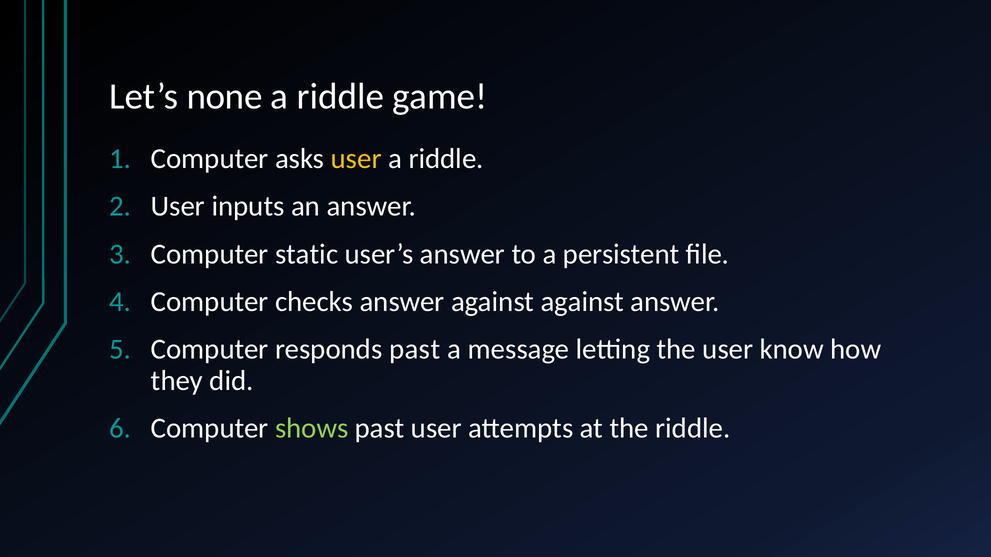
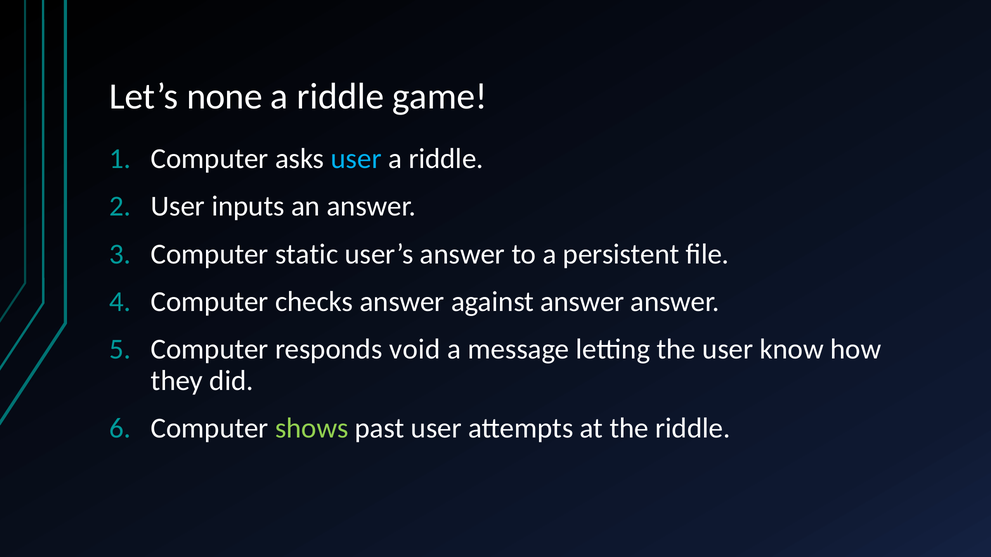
user colour: yellow -> light blue (356, 159)
against against: against -> answer (582, 302)
responds past: past -> void (415, 350)
